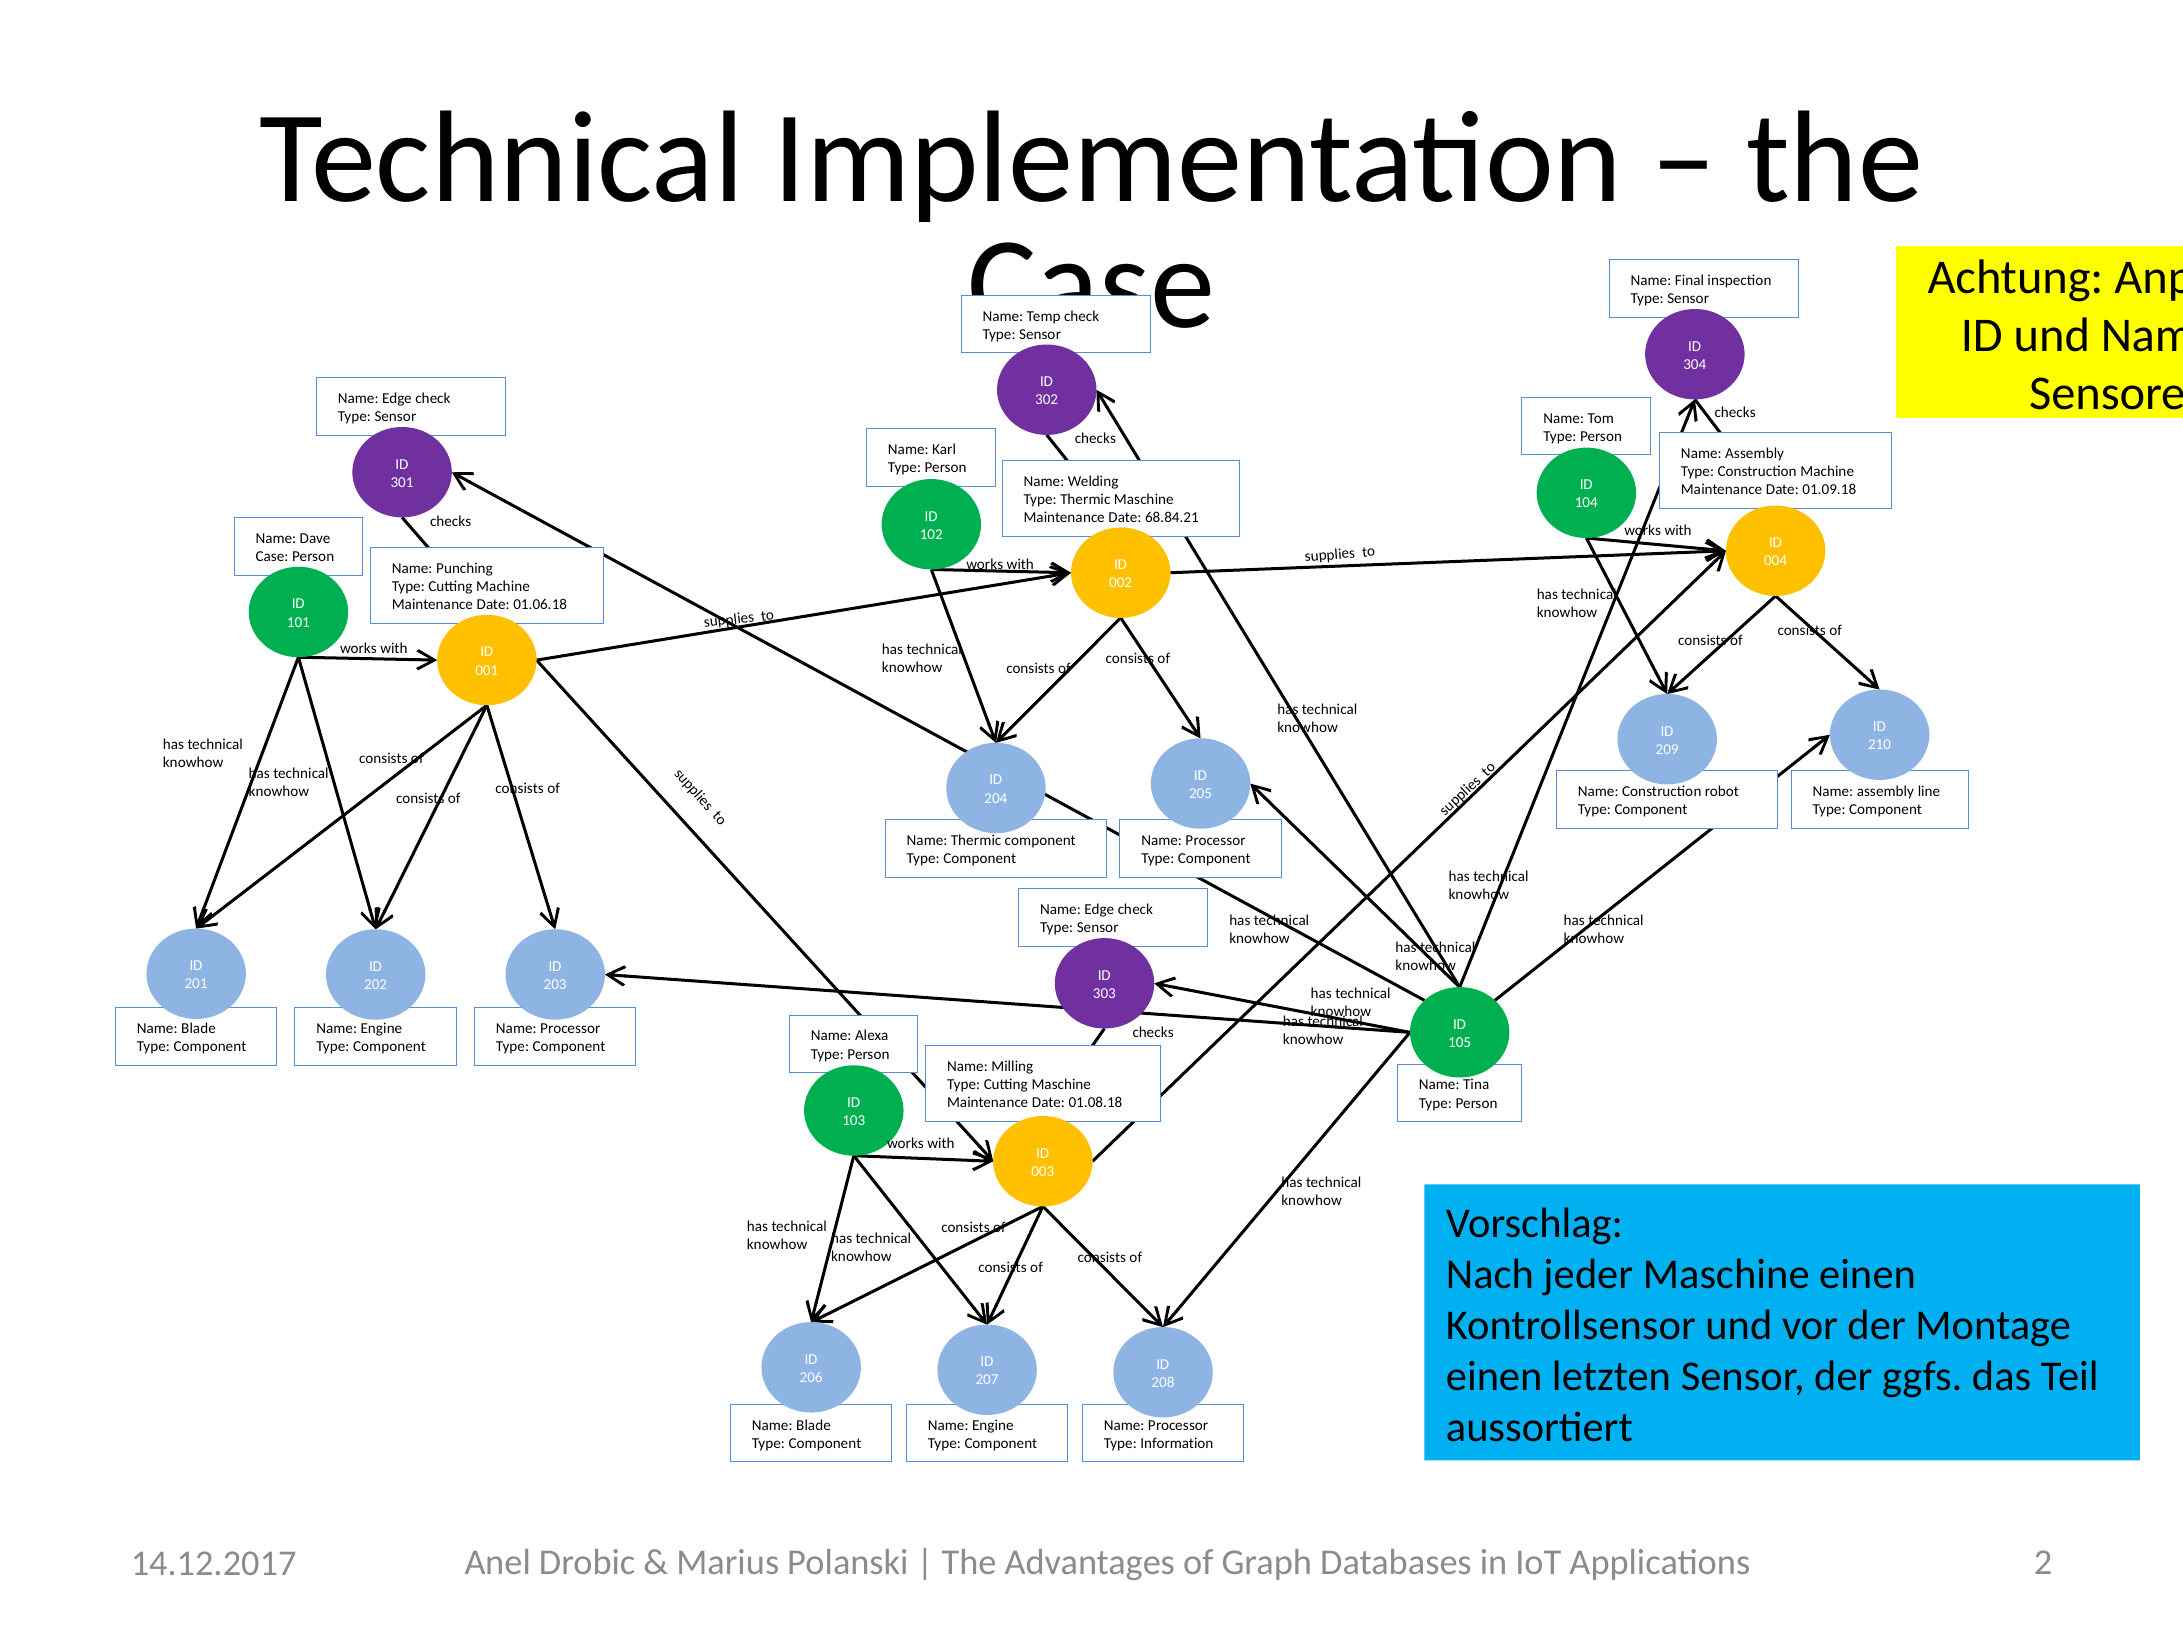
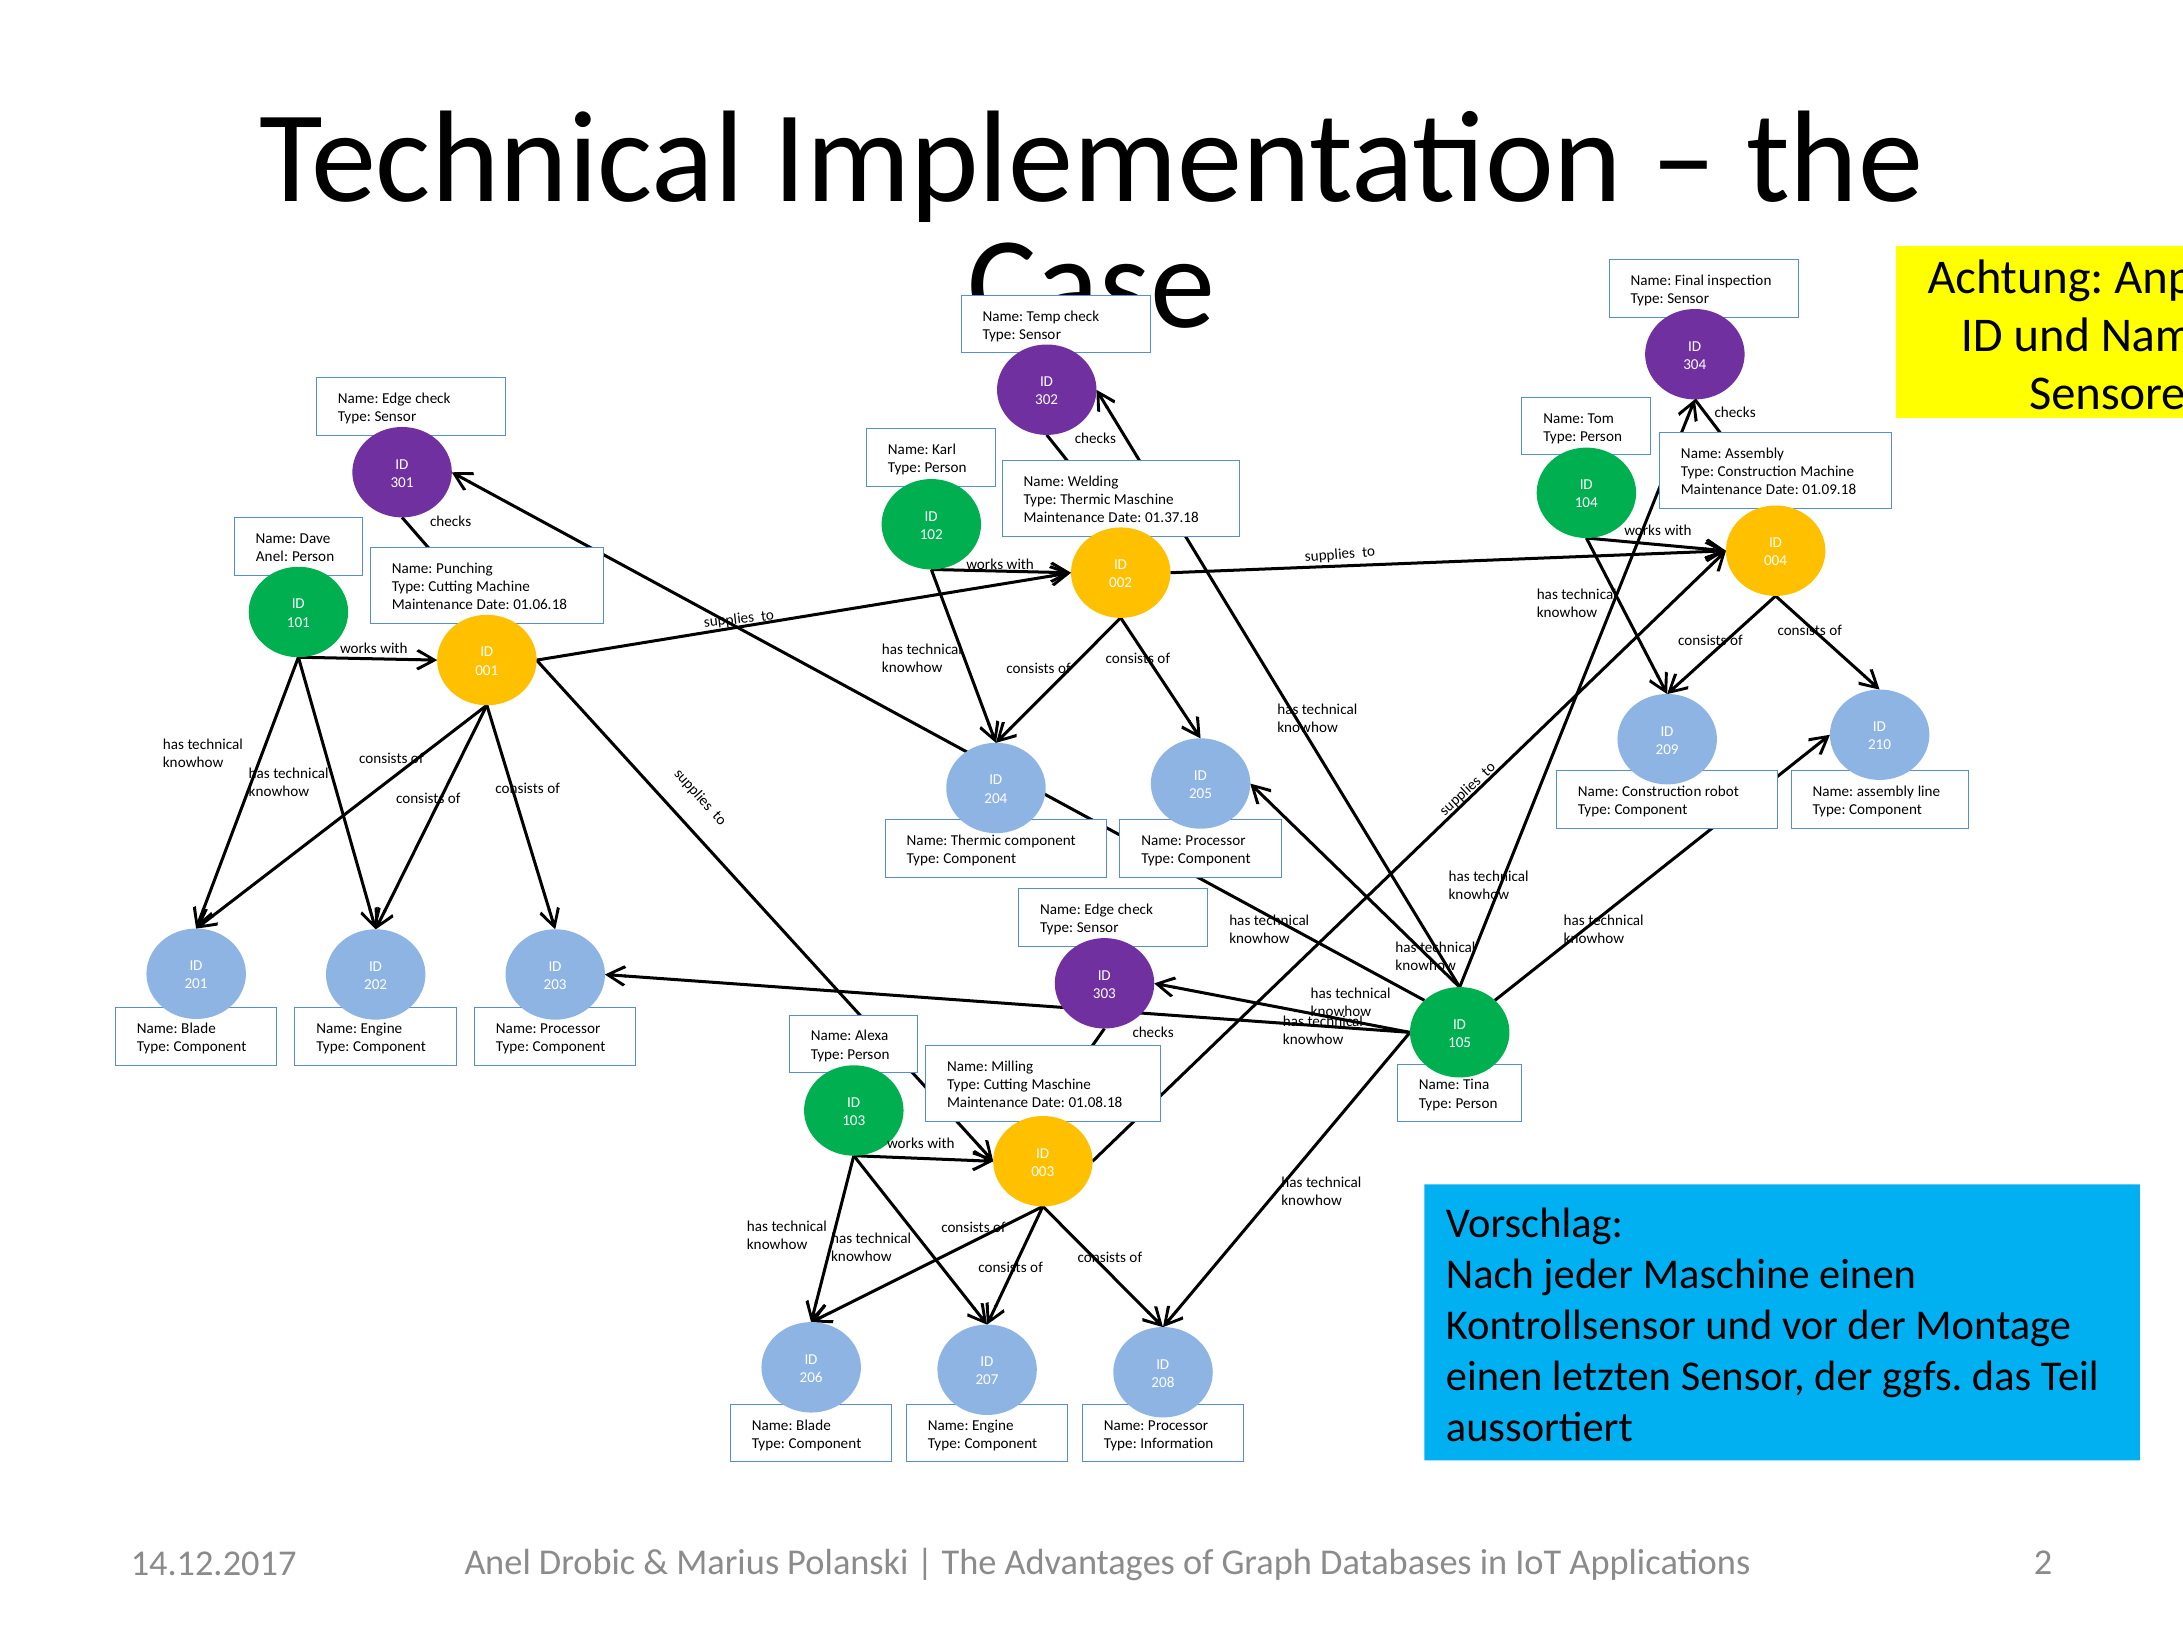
68.84.21: 68.84.21 -> 01.37.18 (1172, 518)
Case: Case -> Anel (272, 557)
